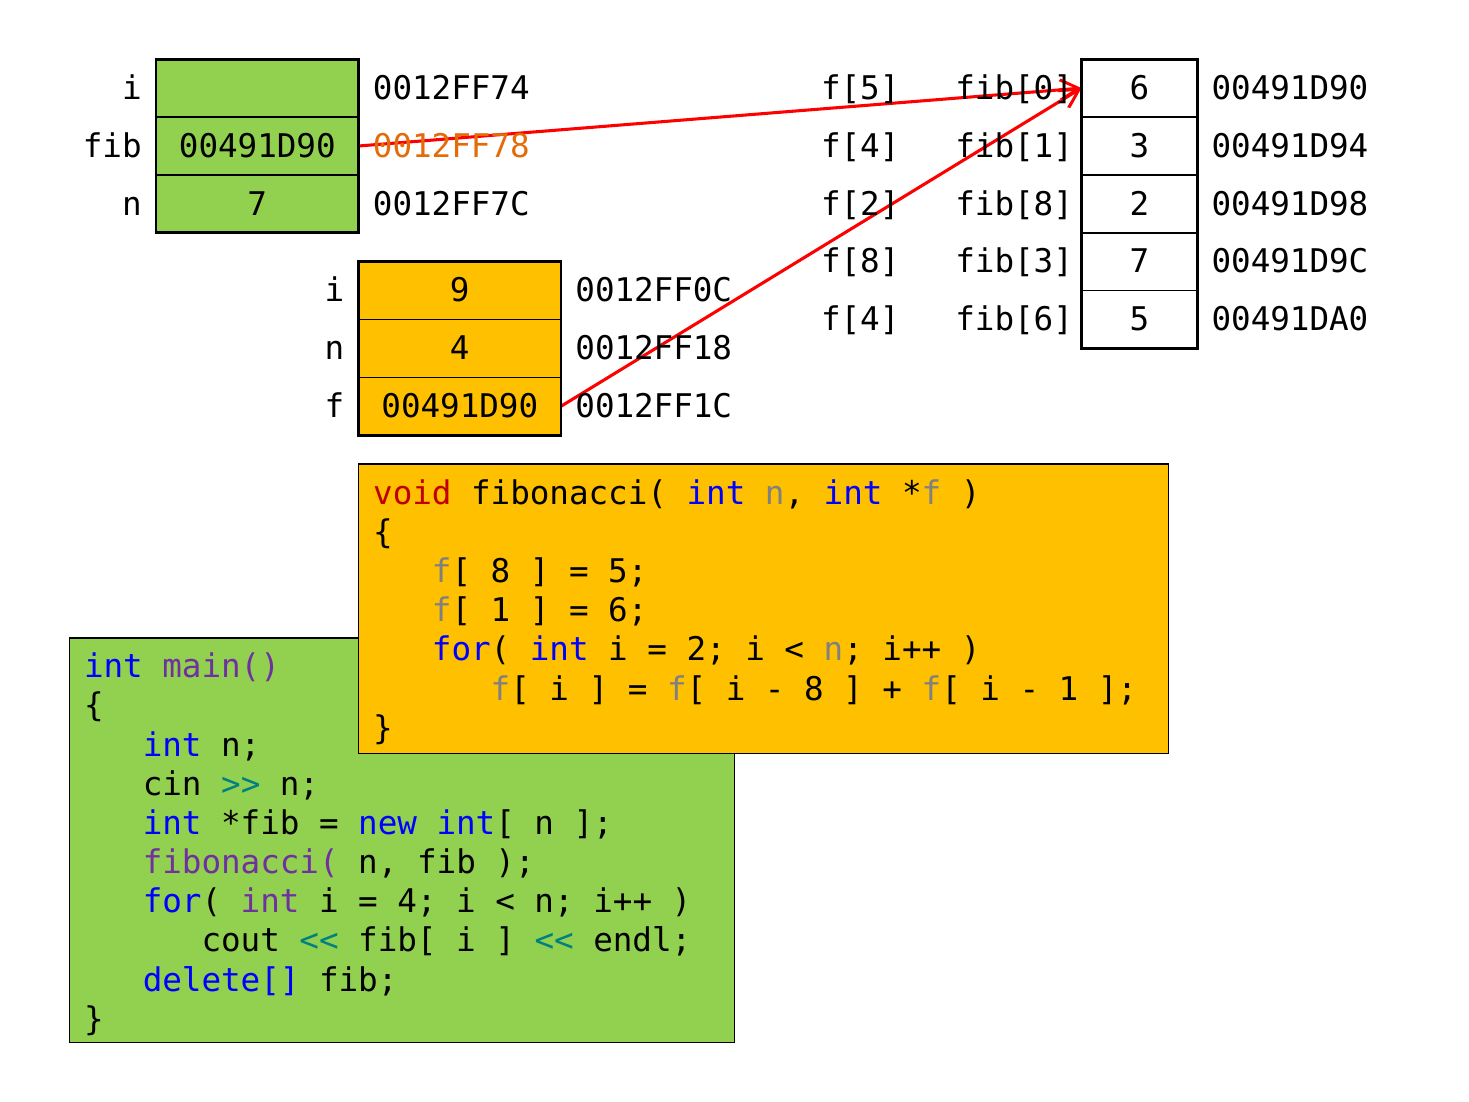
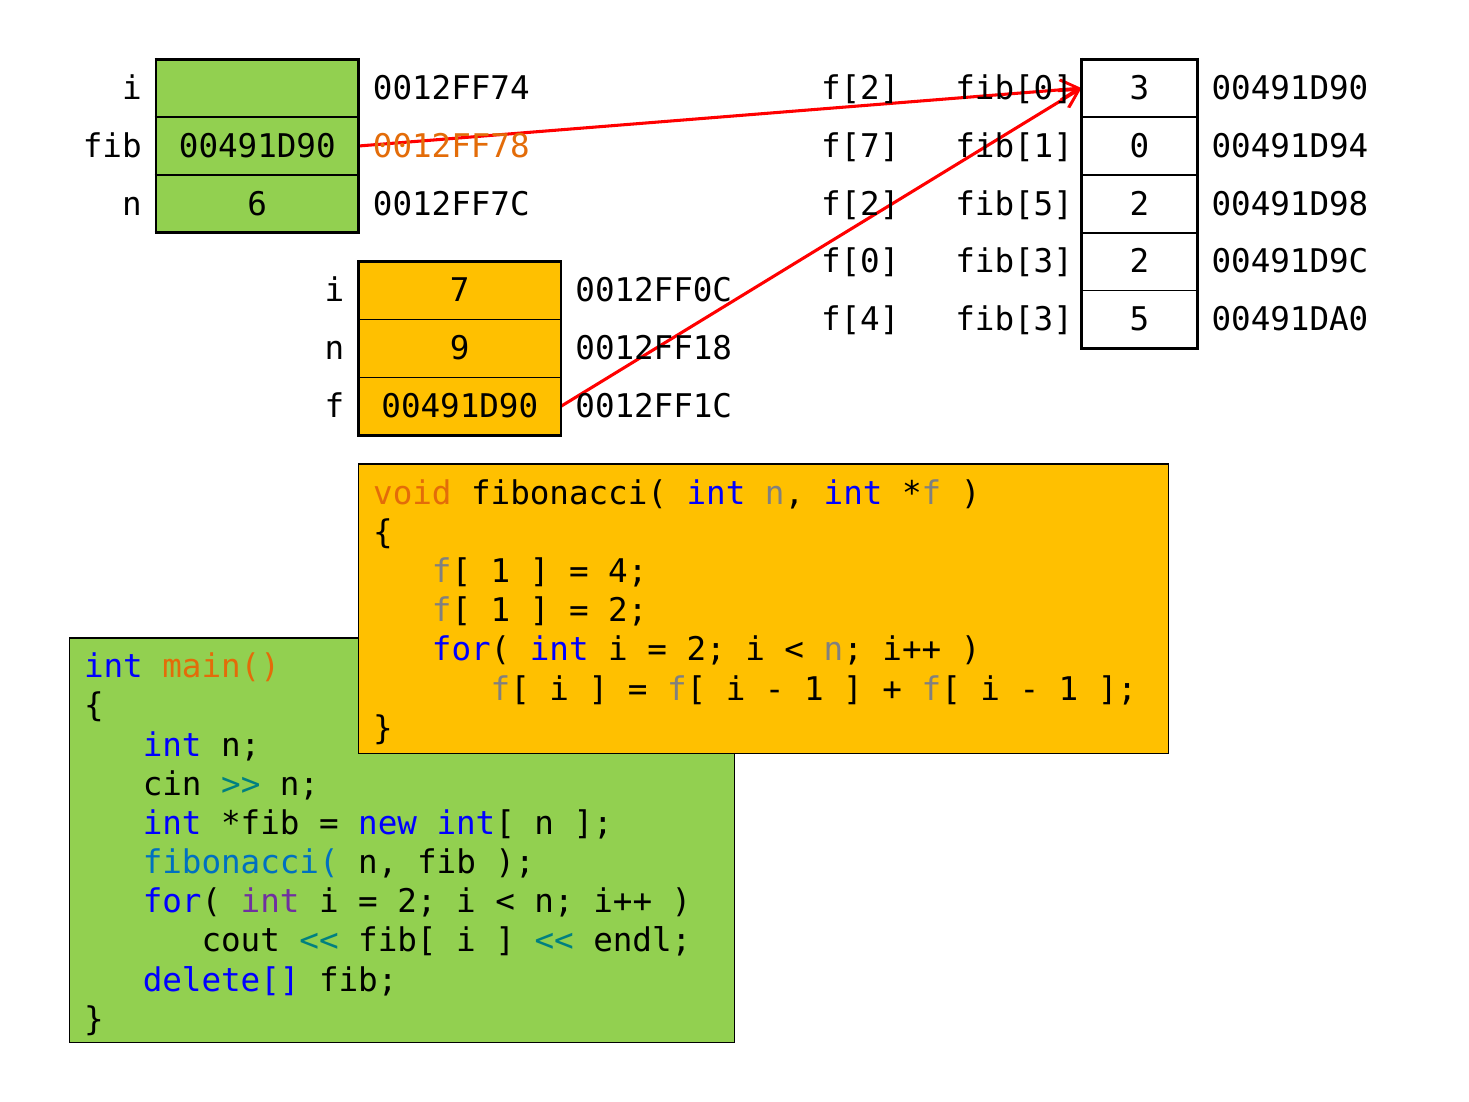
f[5: f[5 -> f[2 (860, 89)
fib[0 6: 6 -> 3 (1139, 89)
f[4: f[4 -> f[7 (860, 146)
3: 3 -> 0 (1139, 146)
n 7: 7 -> 6 (257, 204)
fib[8: fib[8 -> fib[5 (1014, 204)
f[8: f[8 -> f[0 (860, 262)
fib[3 7: 7 -> 2 (1139, 262)
9: 9 -> 7 (460, 291)
f[4 fib[6: fib[6 -> fib[3 (1014, 320)
n 4: 4 -> 9 (460, 349)
void colour: red -> orange (412, 493)
8: 8 -> 1 (501, 572)
5: 5 -> 4 (628, 572)
6: 6 -> 2 (628, 611)
main( colour: purple -> orange (221, 667)
8: 8 -> 1 (814, 689)
fibonacci( colour: purple -> blue (241, 863)
4: 4 -> 2 (417, 902)
